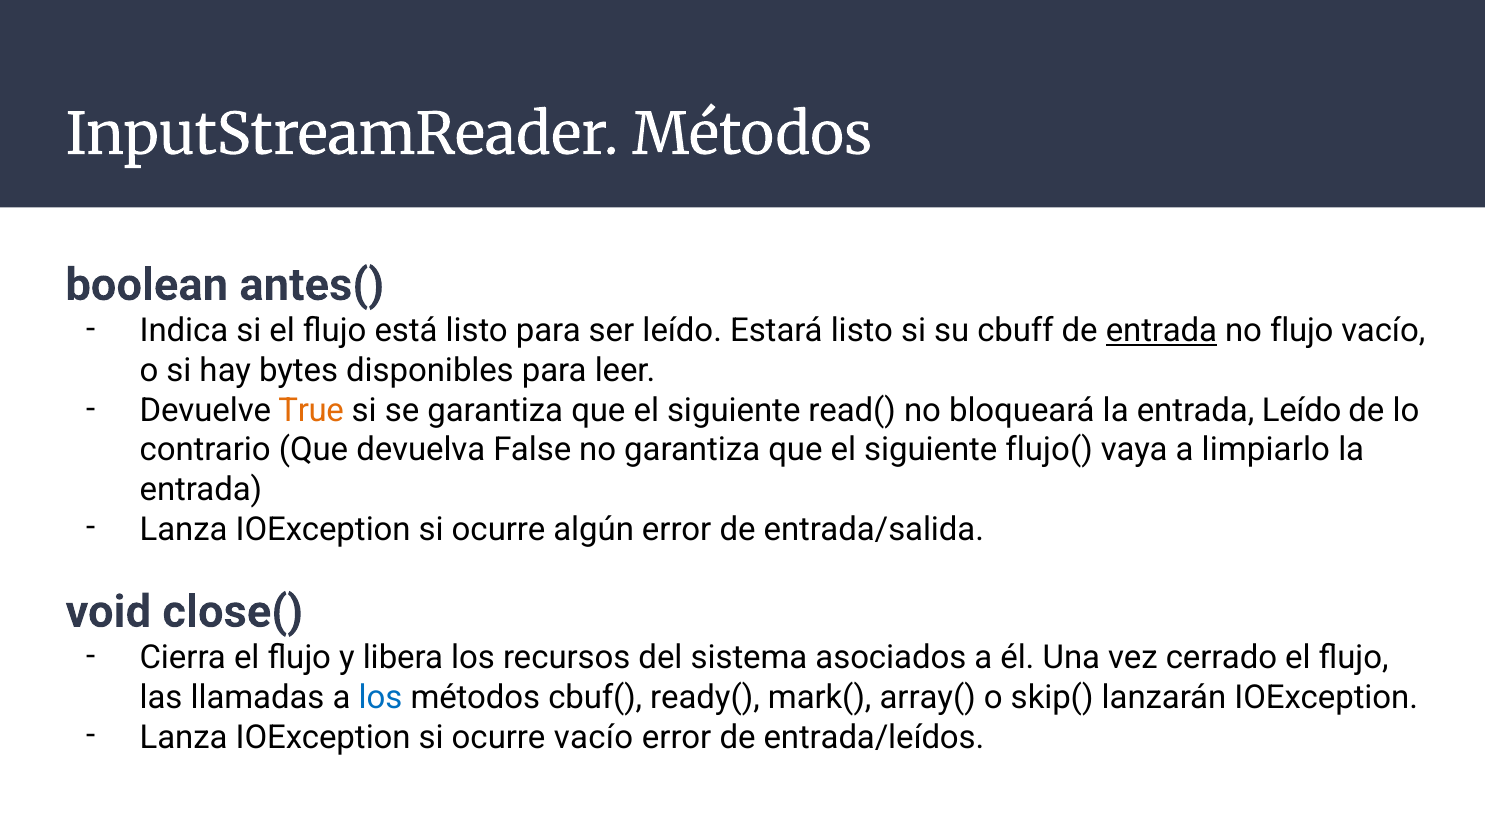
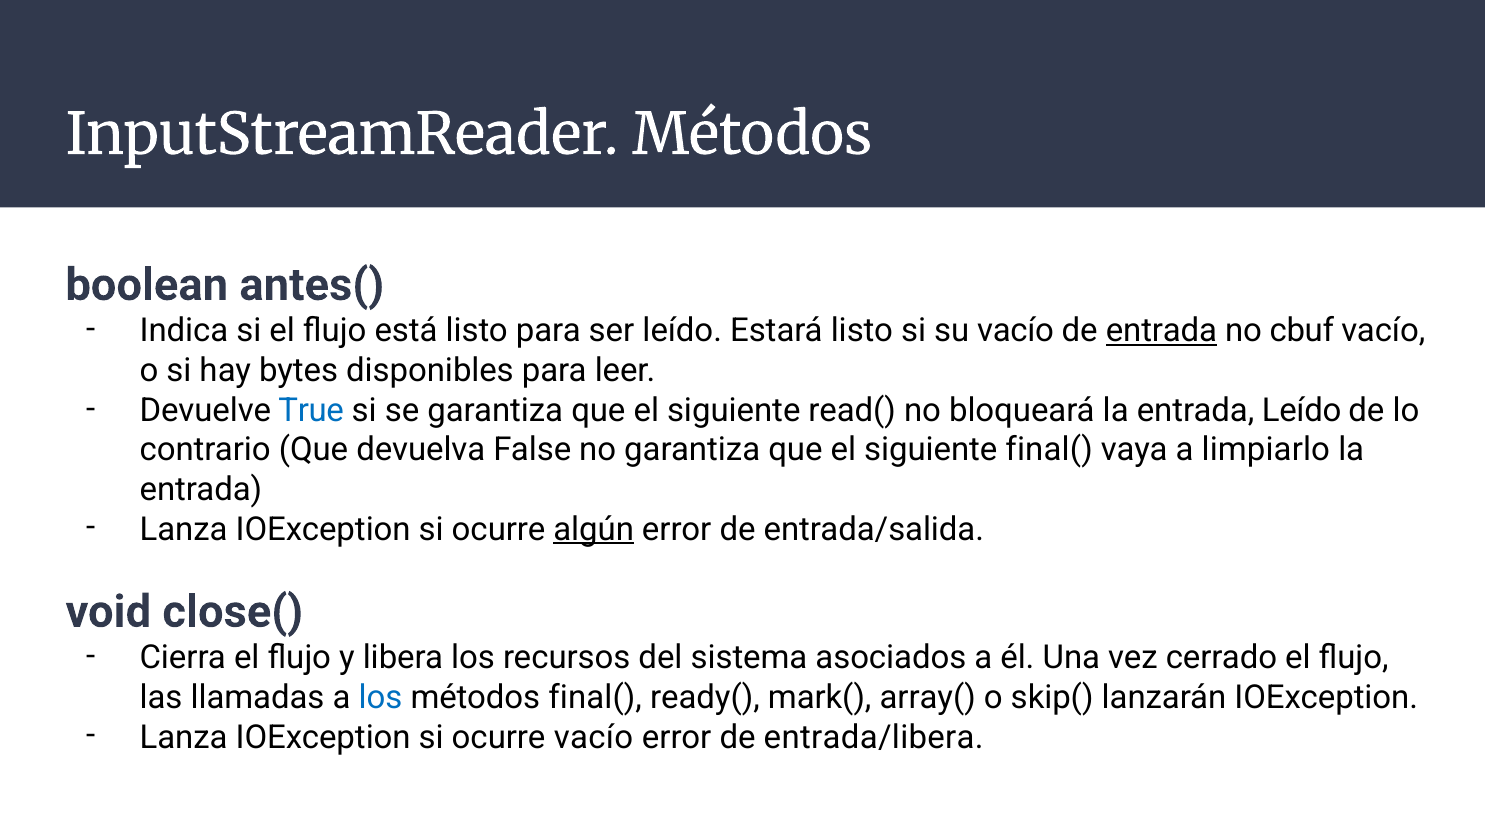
su cbuff: cbuff -> vacío (1016, 331)
no flujo: flujo -> cbuf (1302, 331)
True colour: orange -> blue (311, 410)
siguiente flujo(: flujo( -> final( (1049, 450)
algún underline: none -> present (594, 529)
métodos cbuf(: cbuf( -> final( (595, 697)
entrada/leídos: entrada/leídos -> entrada/libera (874, 737)
